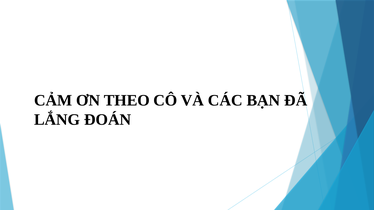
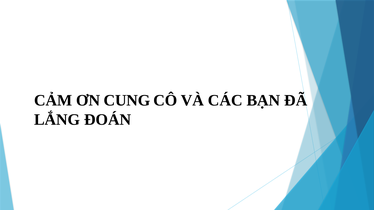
THEO: THEO -> CUNG (127, 101)
